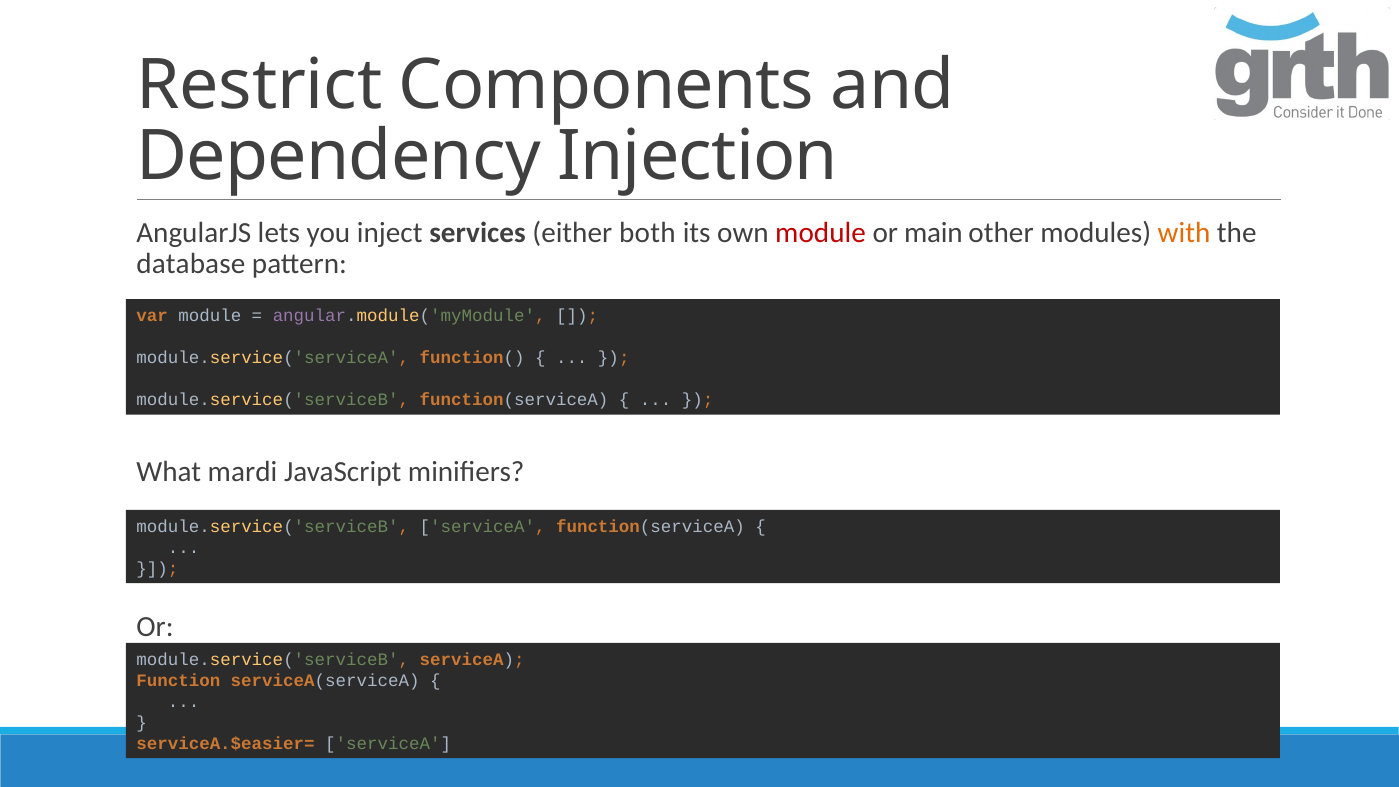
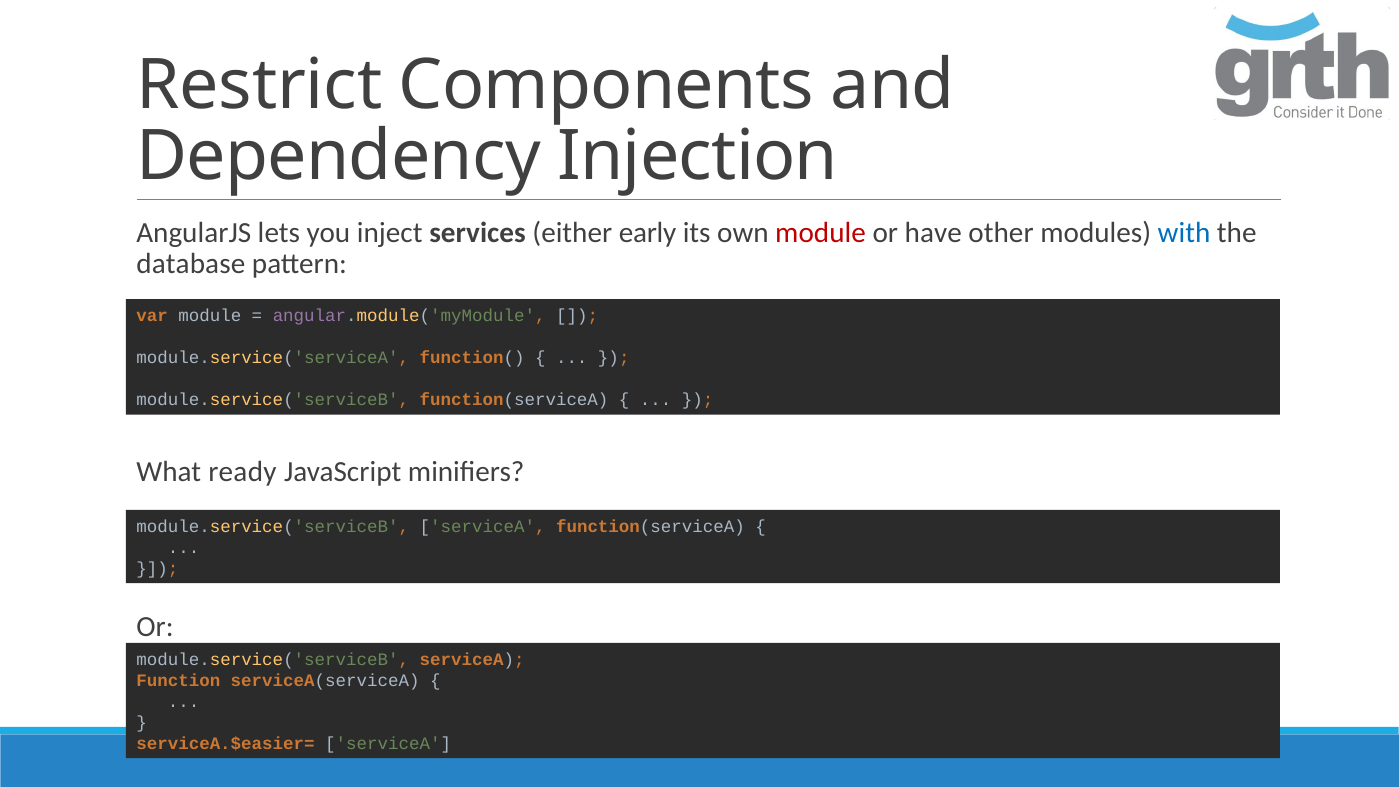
both: both -> early (648, 233)
main: main -> have (933, 233)
with colour: orange -> blue (1184, 233)
mardi: mardi -> ready (242, 472)
